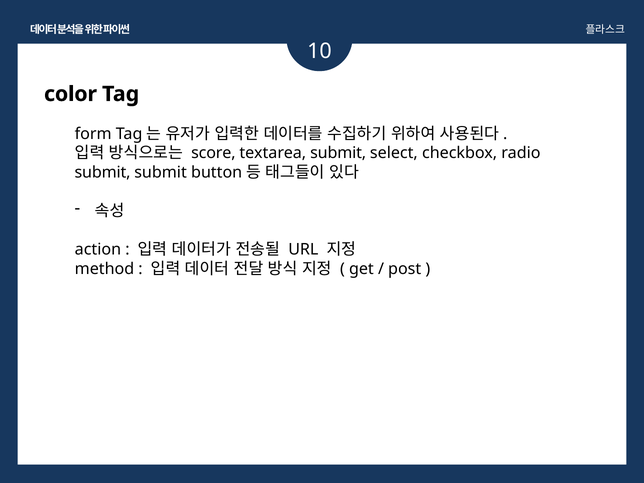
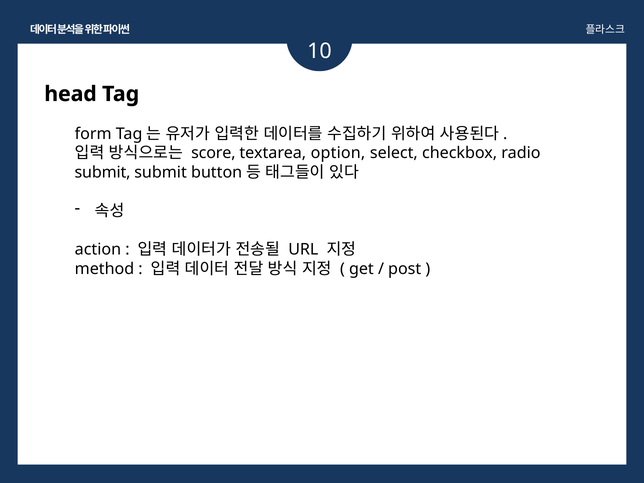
color: color -> head (71, 94)
textarea submit: submit -> option (338, 153)
